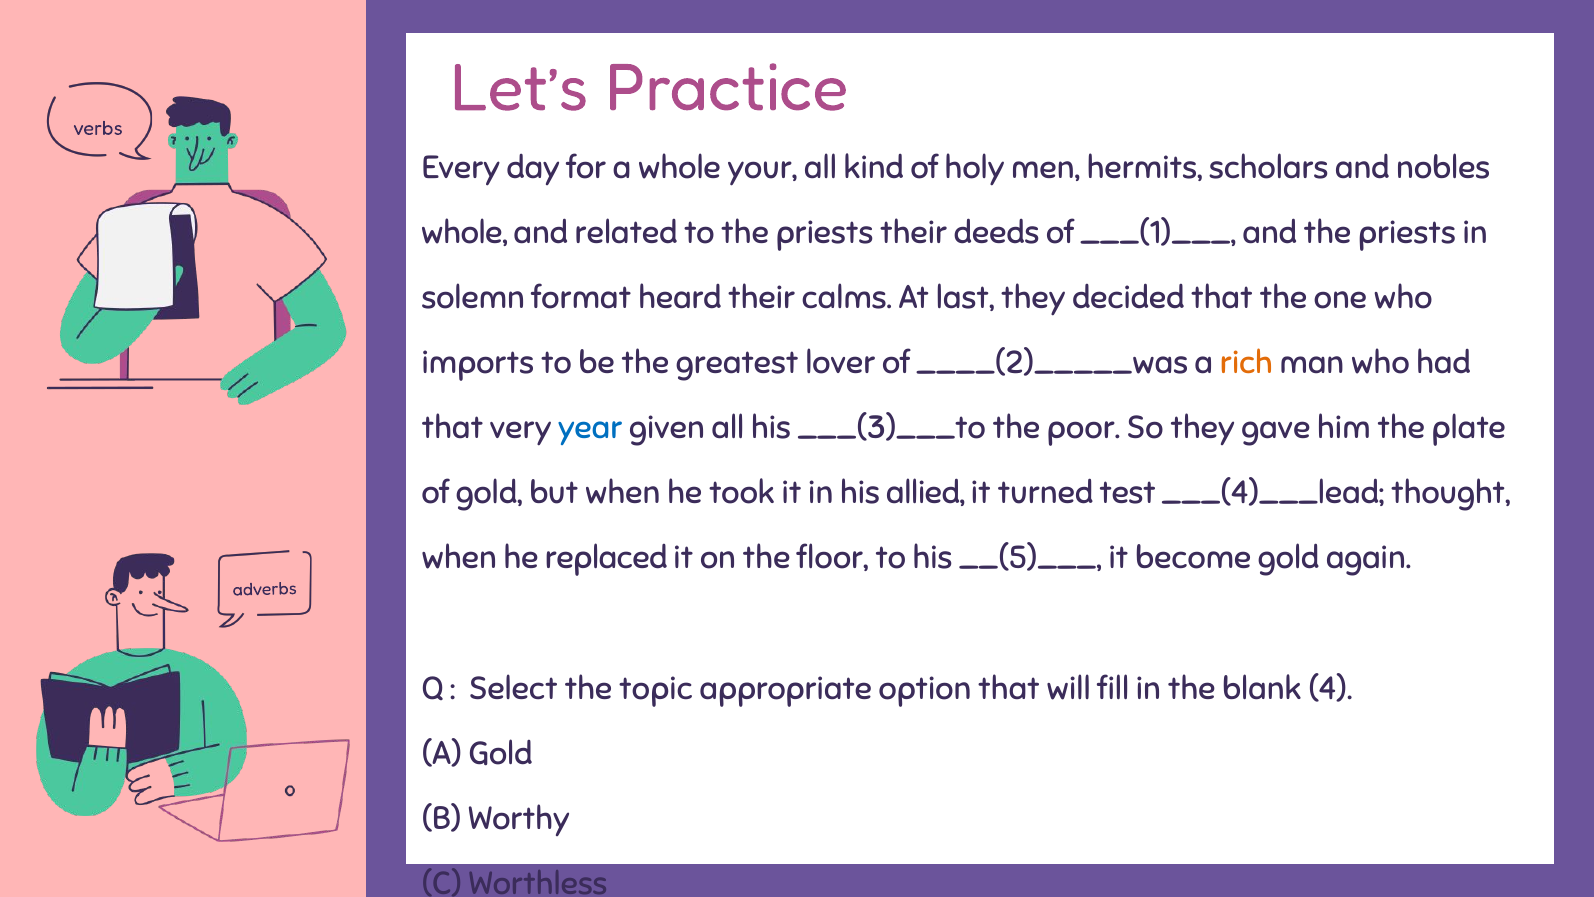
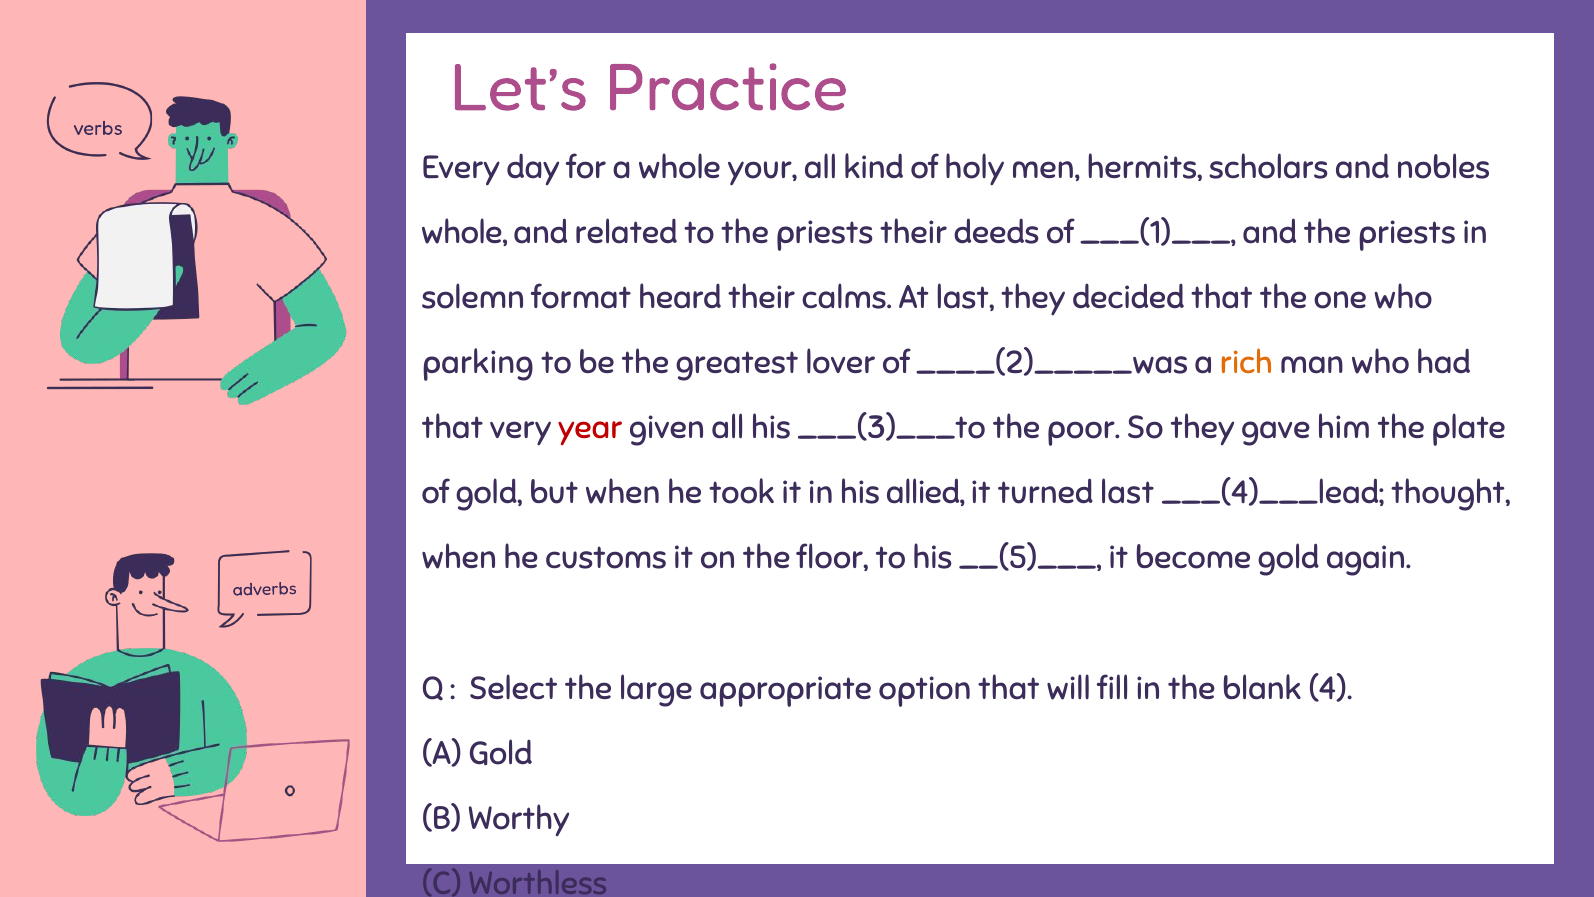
imports: imports -> parking (478, 363)
year colour: blue -> red (590, 428)
turned test: test -> last (1127, 493)
replaced: replaced -> customs (606, 558)
topic: topic -> large (656, 688)
